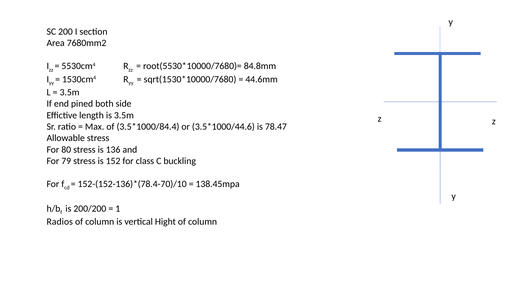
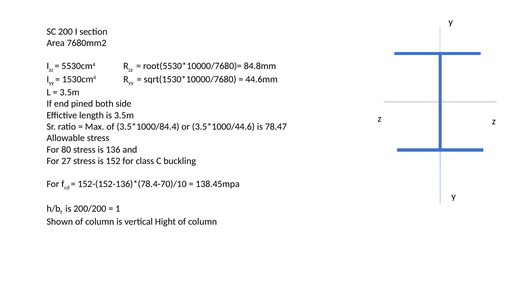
79: 79 -> 27 (66, 161)
Radios: Radios -> Shown (60, 222)
